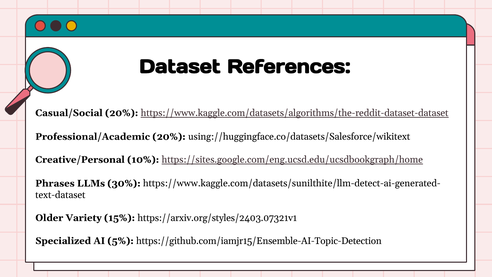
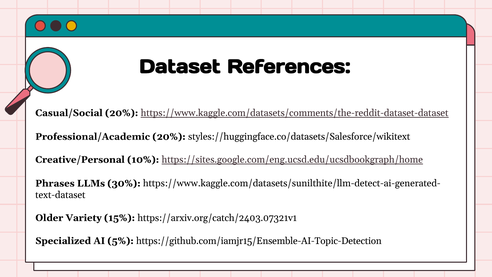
https://www.kaggle.com/datasets/algorithms/the-reddit-dataset-dataset: https://www.kaggle.com/datasets/algorithms/the-reddit-dataset-dataset -> https://www.kaggle.com/datasets/comments/the-reddit-dataset-dataset (295, 113)
using://huggingface.co/datasets/Salesforce/wikitext: using://huggingface.co/datasets/Salesforce/wikitext -> styles://huggingface.co/datasets/Salesforce/wikitext (299, 137)
https://arxiv.org/styles/2403.07321v1: https://arxiv.org/styles/2403.07321v1 -> https://arxiv.org/catch/2403.07321v1 (217, 218)
